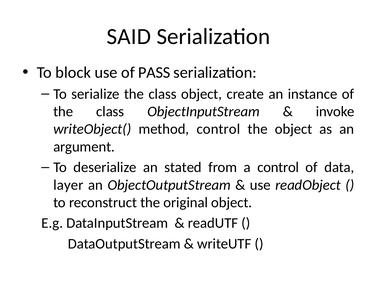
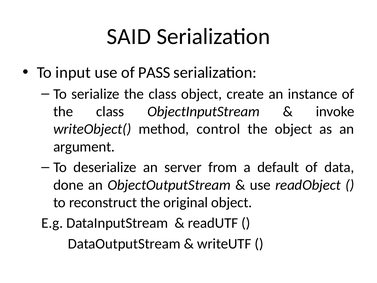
block: block -> input (73, 72)
stated: stated -> server (183, 167)
a control: control -> default (278, 167)
layer: layer -> done (68, 185)
